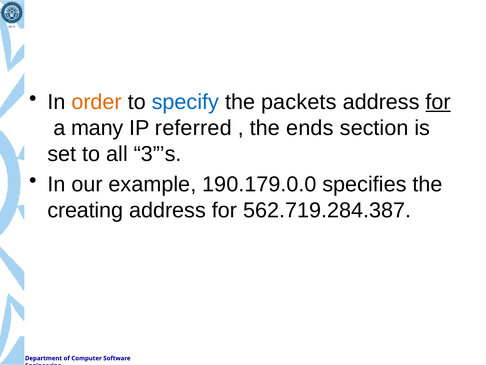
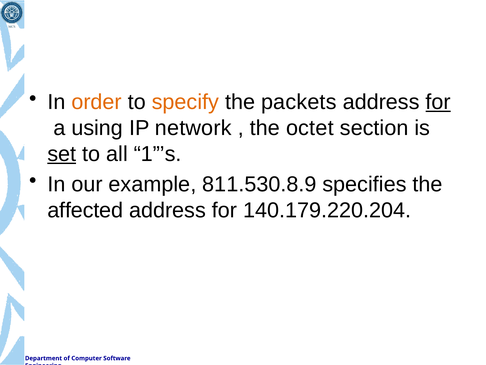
specify colour: blue -> orange (185, 102)
many: many -> using (97, 128)
referred: referred -> network (193, 128)
ends: ends -> octet (310, 128)
set underline: none -> present (62, 154)
3”’s: 3”’s -> 1”’s (158, 154)
190.179.0.0: 190.179.0.0 -> 811.530.8.9 (259, 184)
creating: creating -> affected (85, 210)
562.719.284.387: 562.719.284.387 -> 140.179.220.204 (327, 210)
